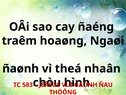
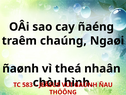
hoaøng: hoaøng -> chaúng (63, 41)
